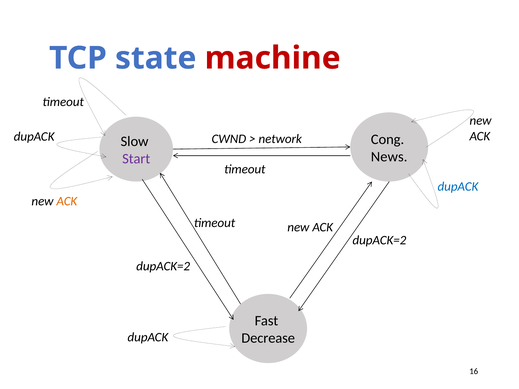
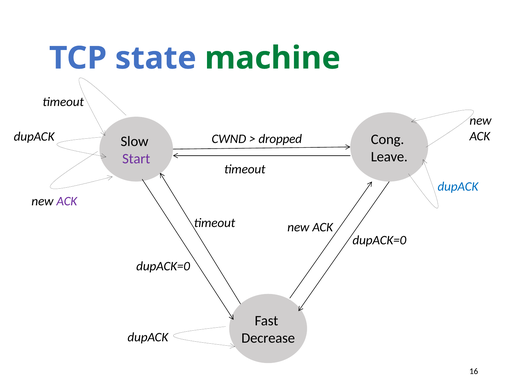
machine colour: red -> green (273, 58)
network: network -> dropped (280, 139)
News: News -> Leave (389, 157)
ACK colour: orange -> purple (67, 201)
dupACK=2: dupACK=2 -> dupACK=0 (379, 240)
dupACK=2: dupACK=2 -> dupACK=0 (163, 266)
